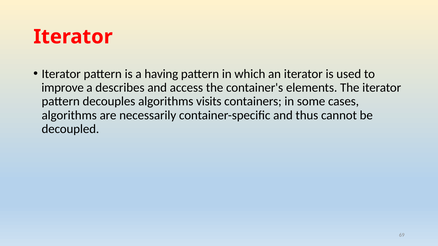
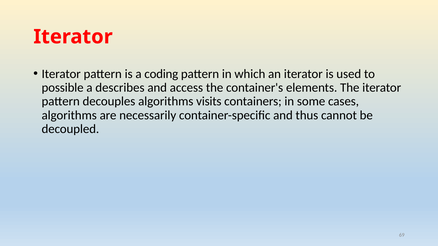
having: having -> coding (161, 74)
improve: improve -> possible (63, 88)
